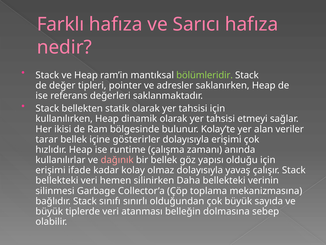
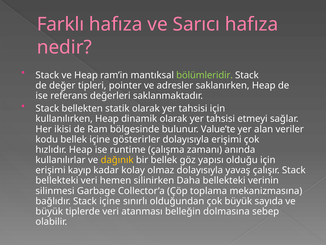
Kolay’te: Kolay’te -> Value’te (218, 129)
tarar: tarar -> kodu (47, 139)
dağınık colour: pink -> yellow (117, 160)
ifade: ifade -> kayıp (80, 170)
Stack sınıfı: sınıfı -> içine (110, 201)
